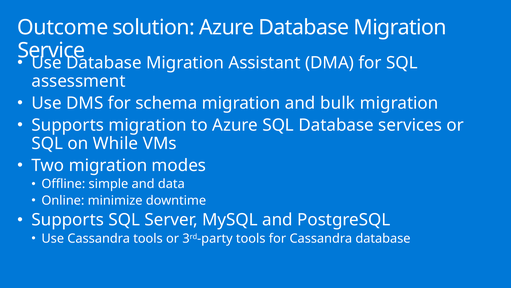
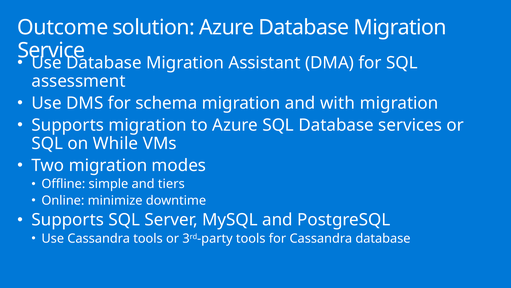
bulk: bulk -> with (338, 103)
data: data -> tiers (171, 184)
